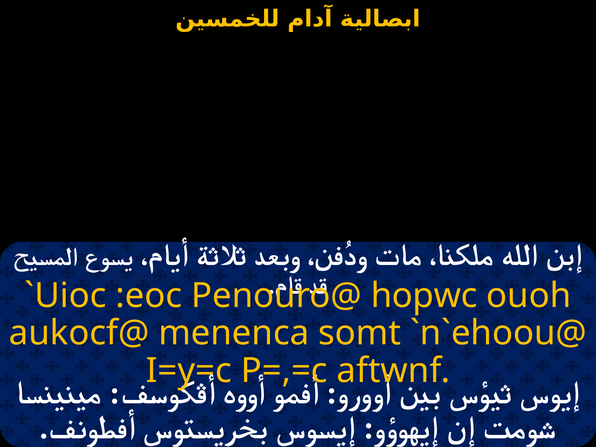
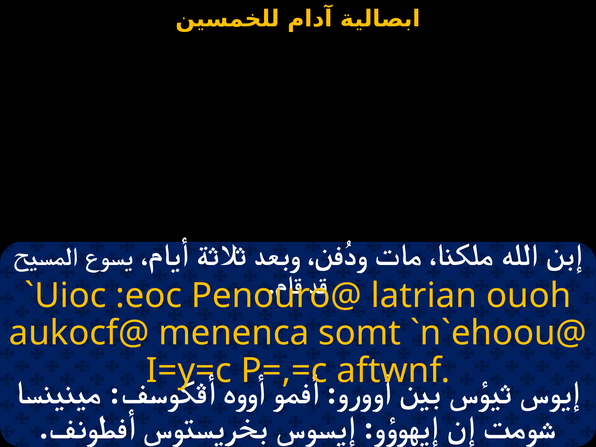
hopwc: hopwc -> latrian (424, 296)
